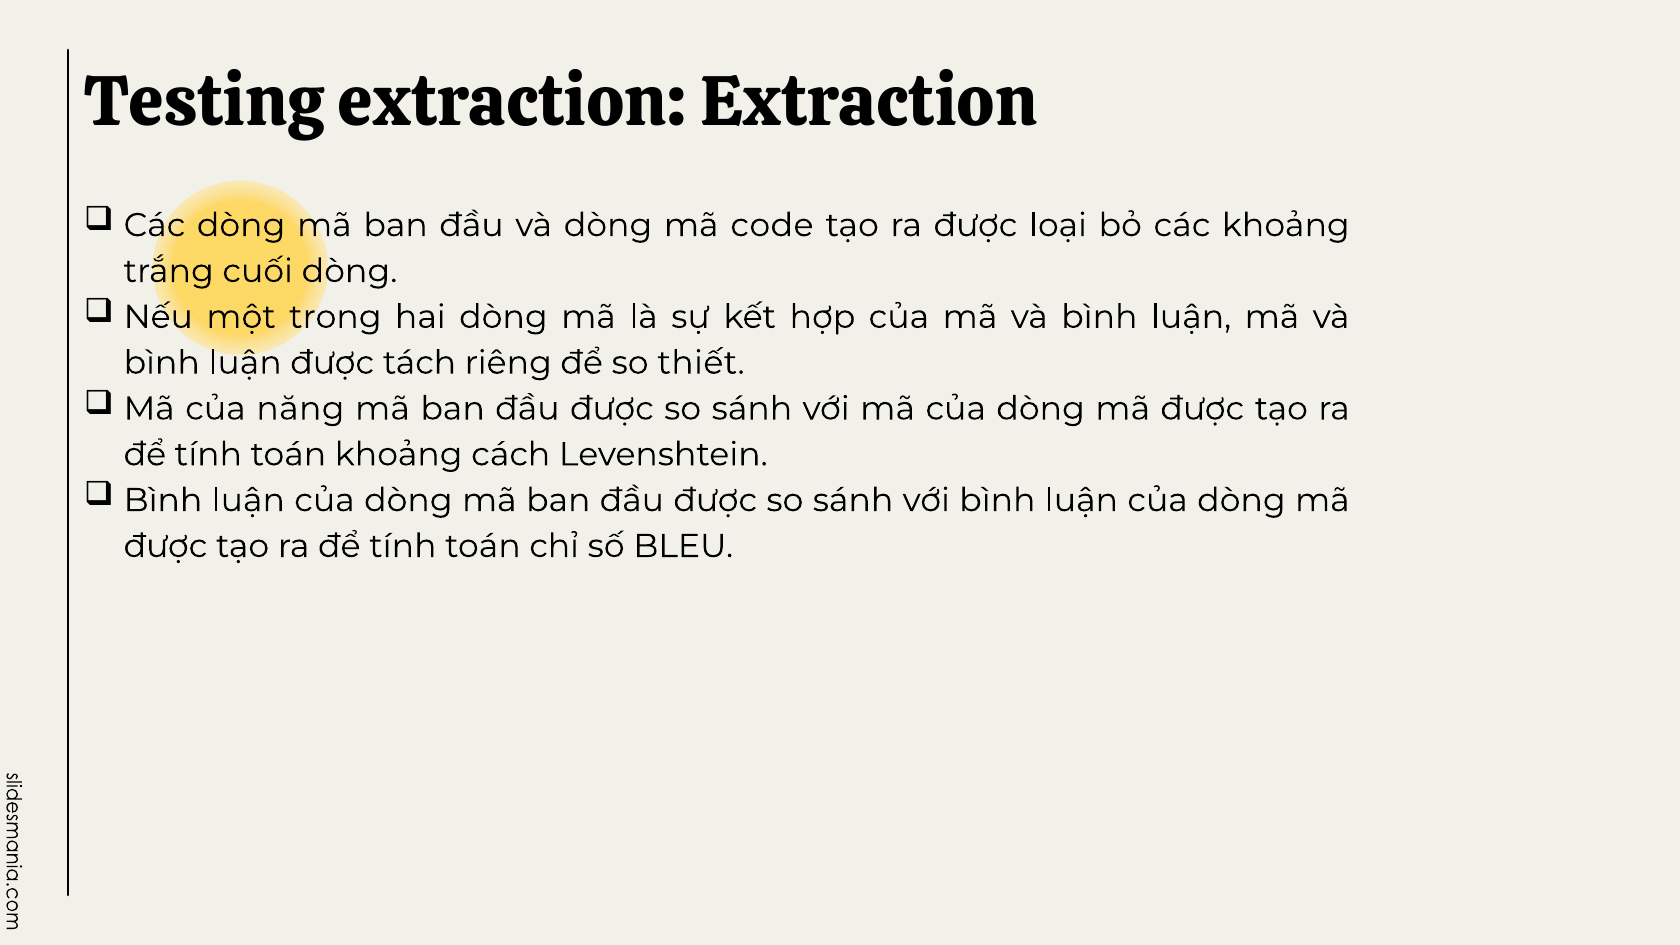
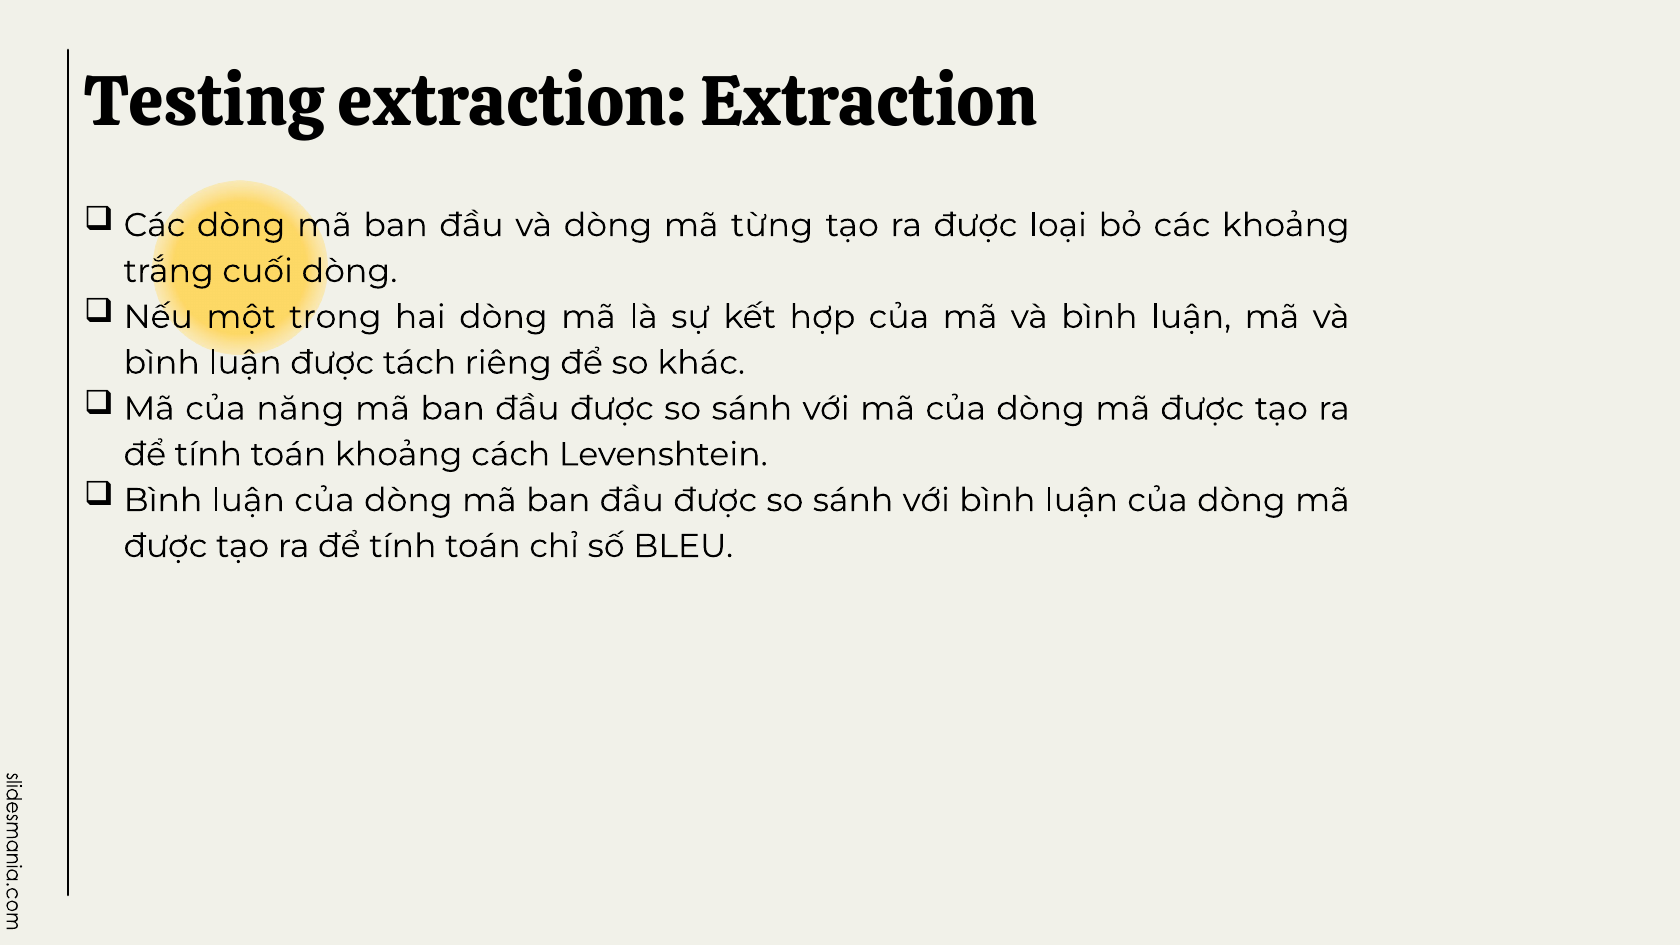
code: code -> từng (772, 225)
thiết: thiết -> khác (701, 363)
